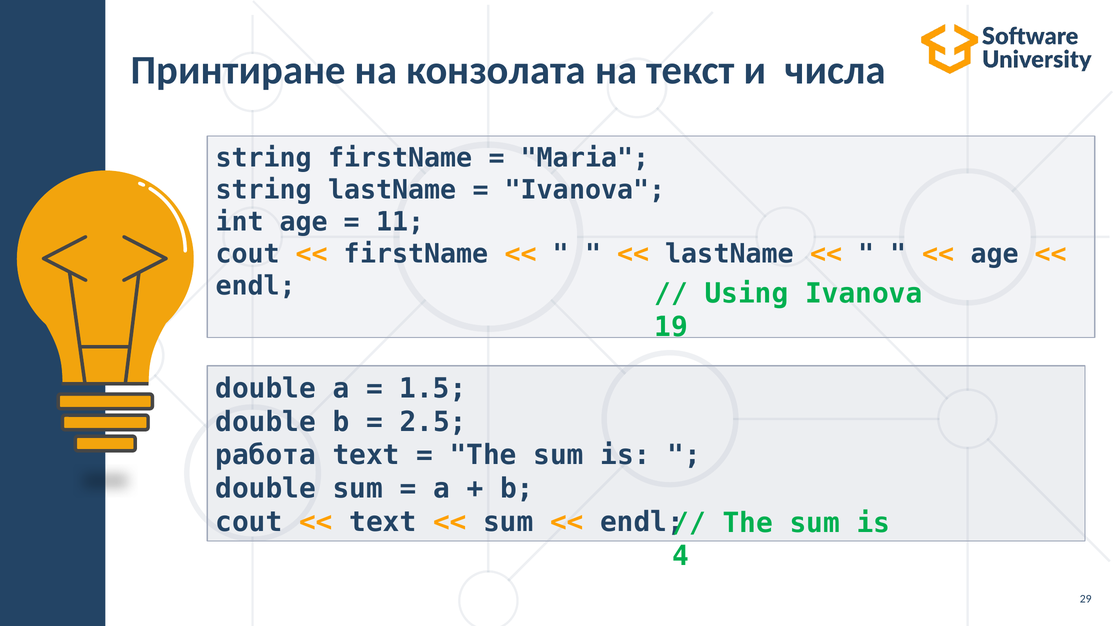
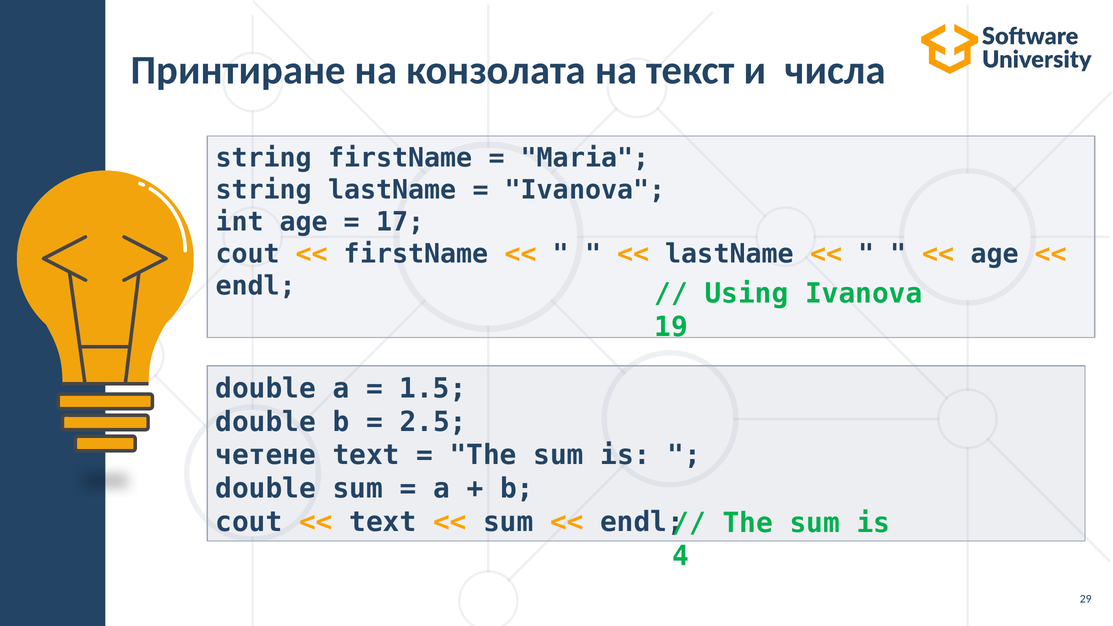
11: 11 -> 17 (400, 222)
работа: работа -> четене (266, 455)
